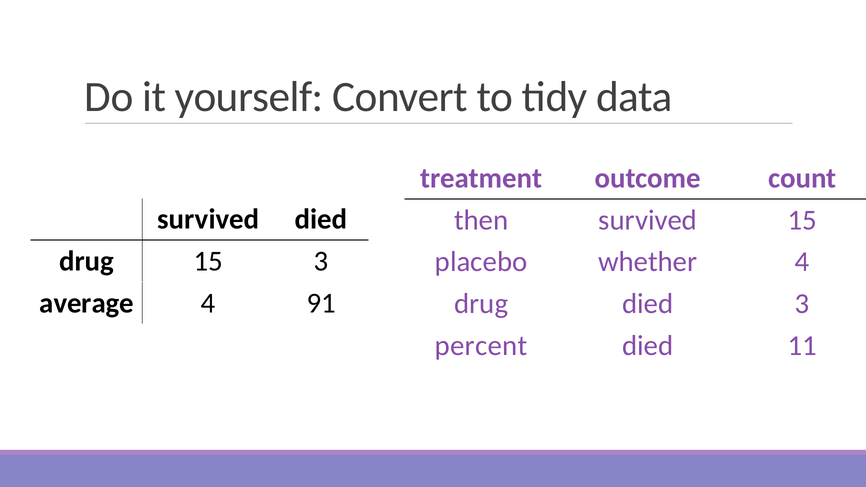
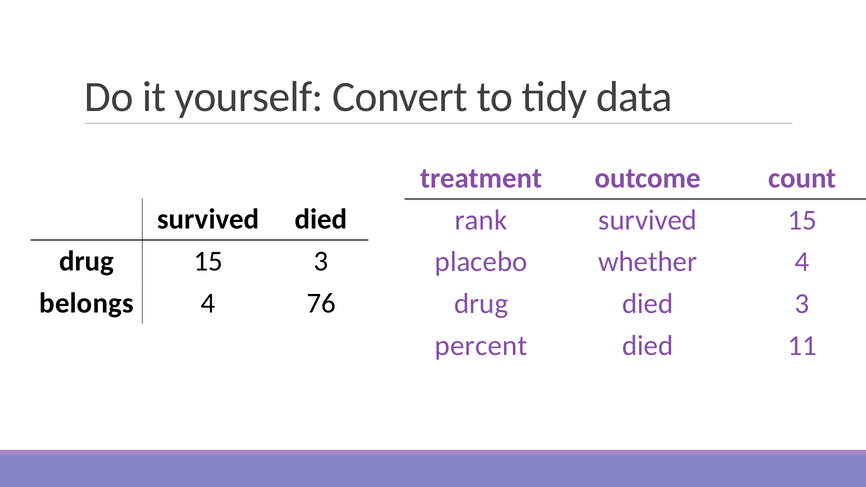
then: then -> rank (481, 220)
average: average -> belongs (86, 303)
91: 91 -> 76 (321, 303)
